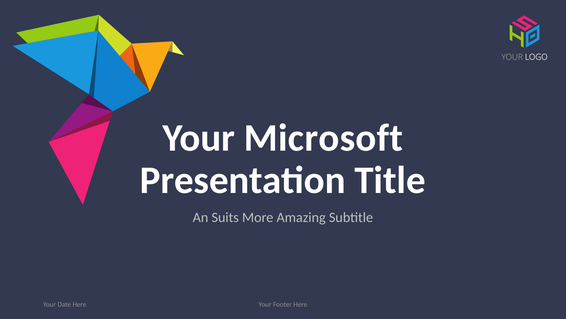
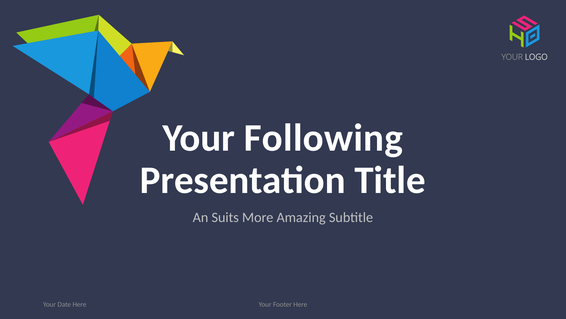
Microsoft: Microsoft -> Following (323, 138)
